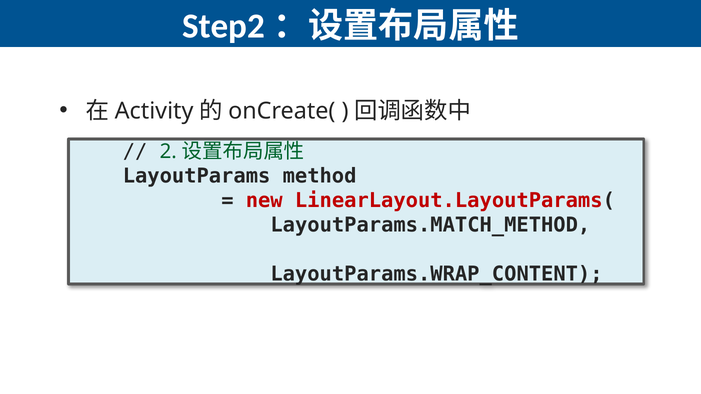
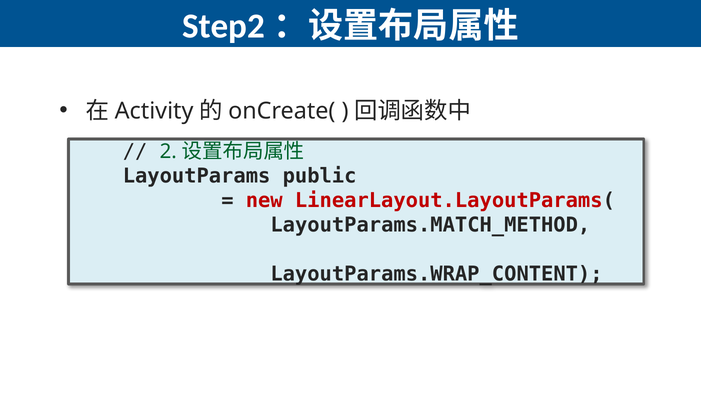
method: method -> public (320, 176)
